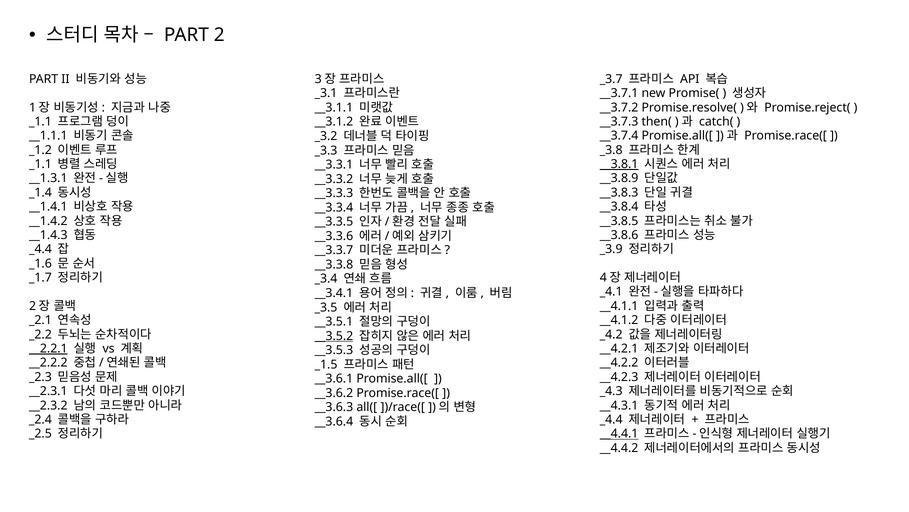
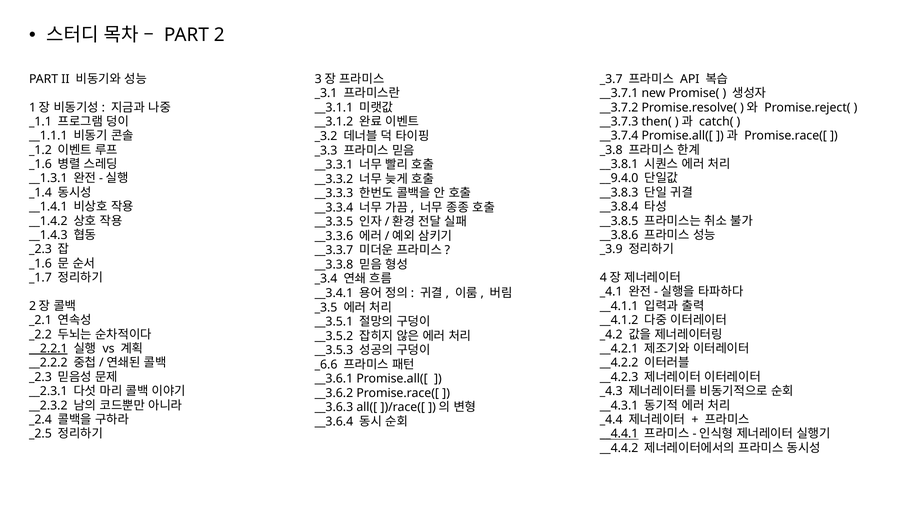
_1.1: _1.1 -> _1.6 (40, 164)
__3.8.1 underline: present -> none (619, 164)
__3.8.9: __3.8.9 -> __9.4.0 (619, 178)
_4.4: _4.4 -> _2.3 (40, 249)
__3.5.2 underline: present -> none (334, 336)
_1.5: _1.5 -> _6.6 (326, 364)
